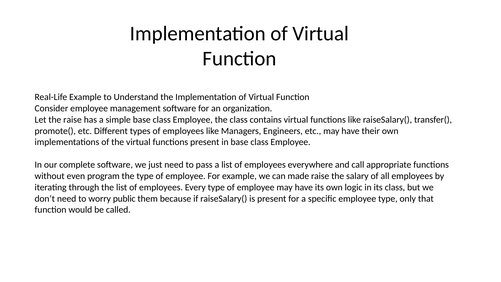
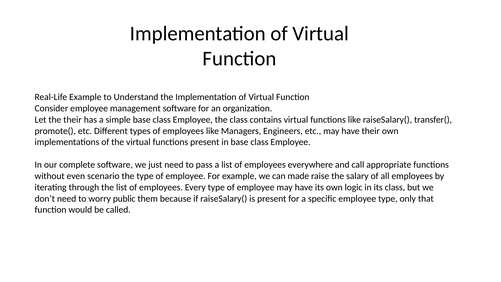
the raise: raise -> their (72, 120)
program: program -> scenario (103, 176)
